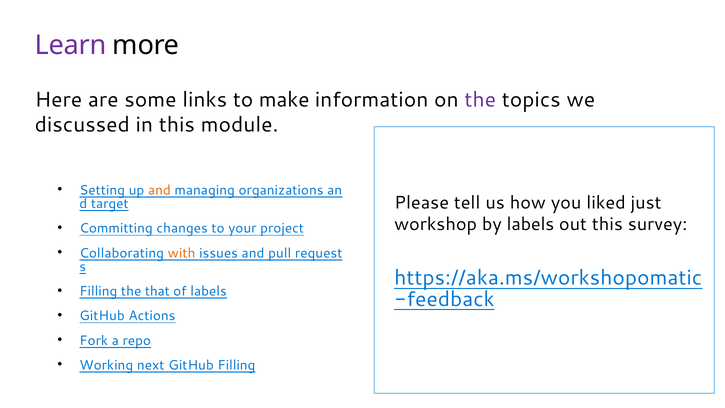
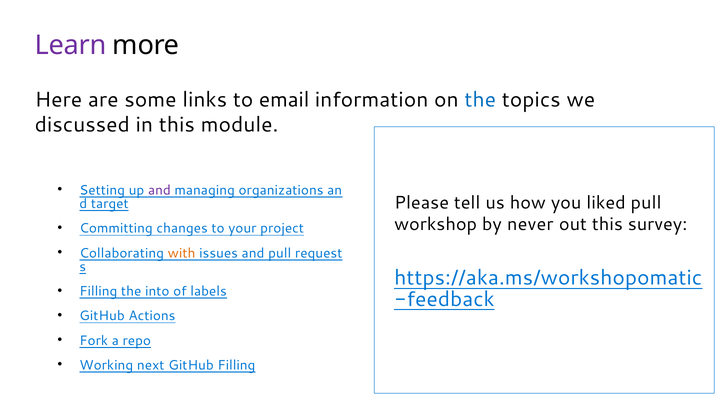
make: make -> email (284, 99)
the colour: purple -> blue (480, 99)
and colour: orange -> purple (159, 190)
liked just: just -> pull (646, 202)
by labels: labels -> never (530, 224)
that: that -> into (157, 291)
